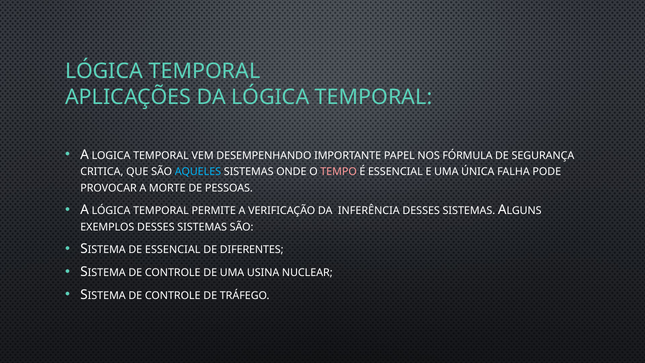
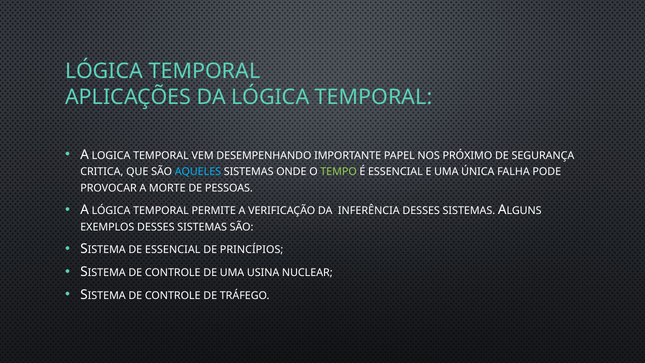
FÓRMULA: FÓRMULA -> PRÓXIMO (467, 156)
TEMPO colour: pink -> light green (339, 172)
DIFERENTES: DIFERENTES -> PRINCÍPIOS (252, 250)
